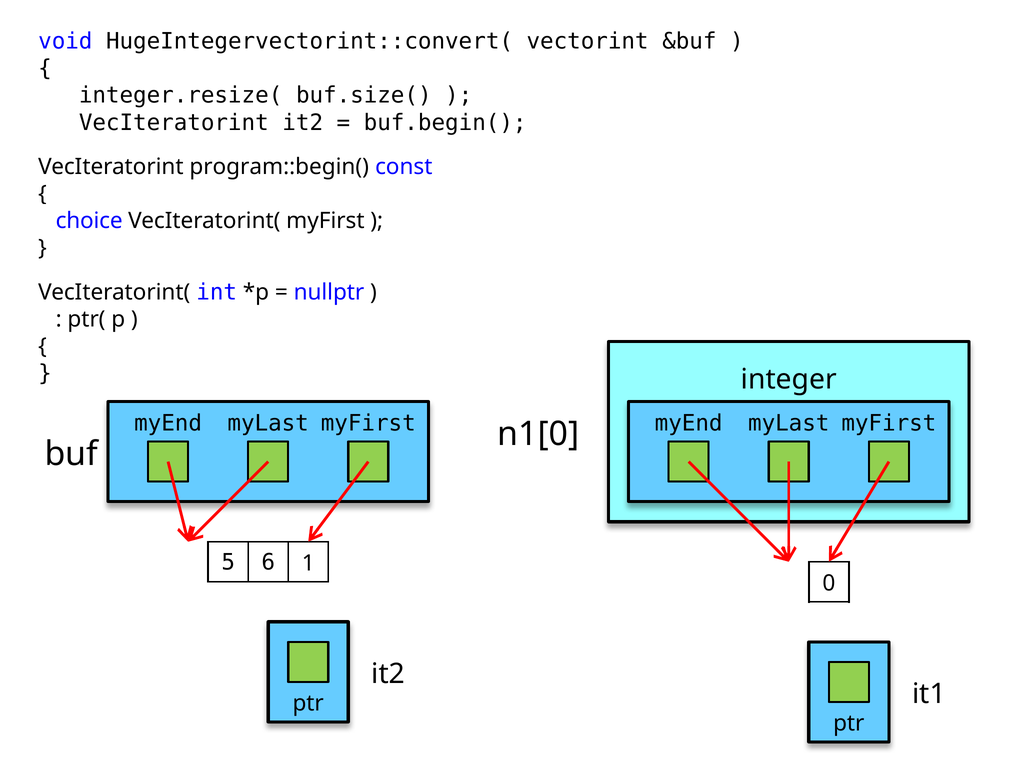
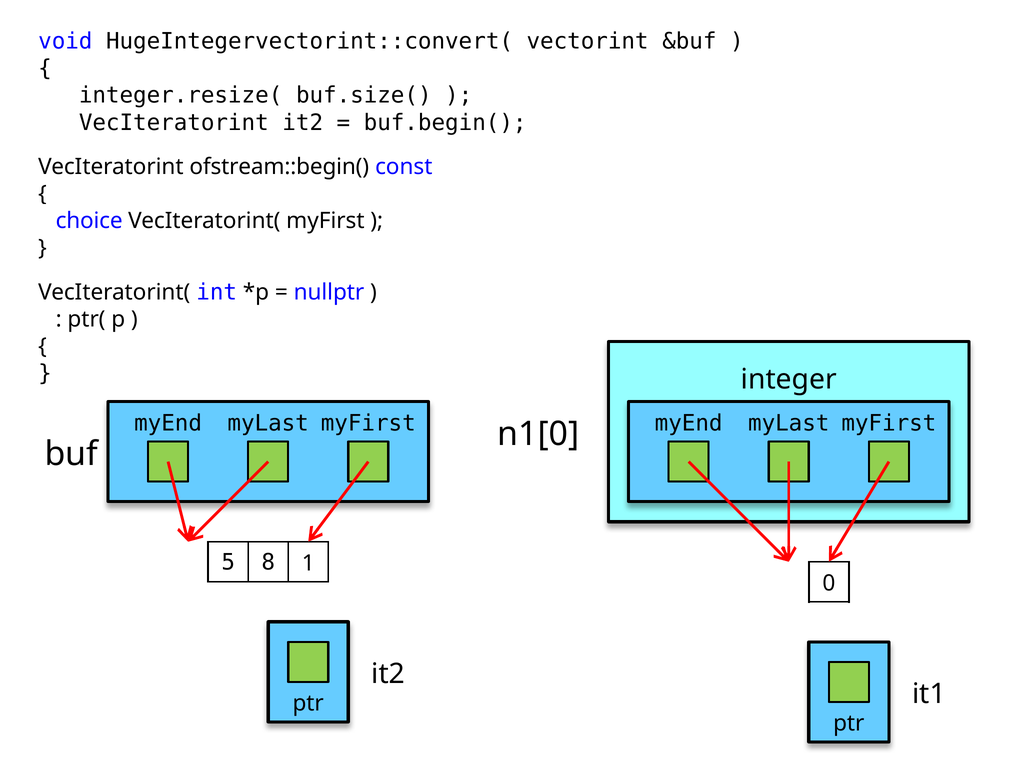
program::begin(: program::begin( -> ofstream::begin( (279, 167)
6: 6 -> 8 (268, 562)
